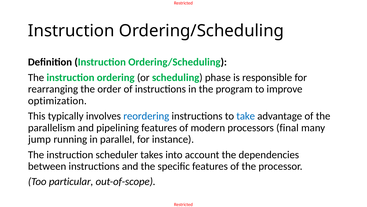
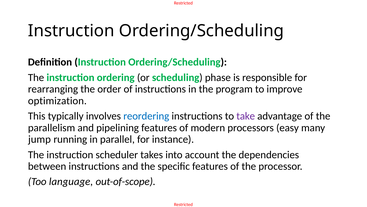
take colour: blue -> purple (246, 116)
final: final -> easy (288, 127)
particular: particular -> language (71, 181)
